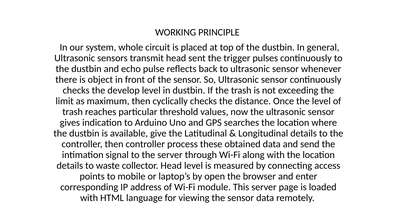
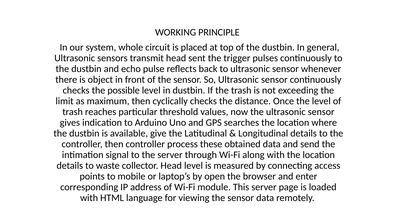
develop: develop -> possible (124, 90)
